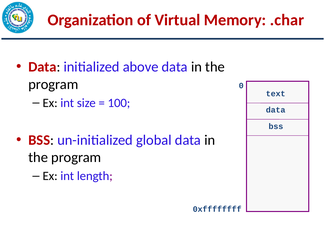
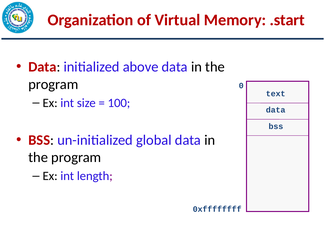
.char: .char -> .start (287, 20)
